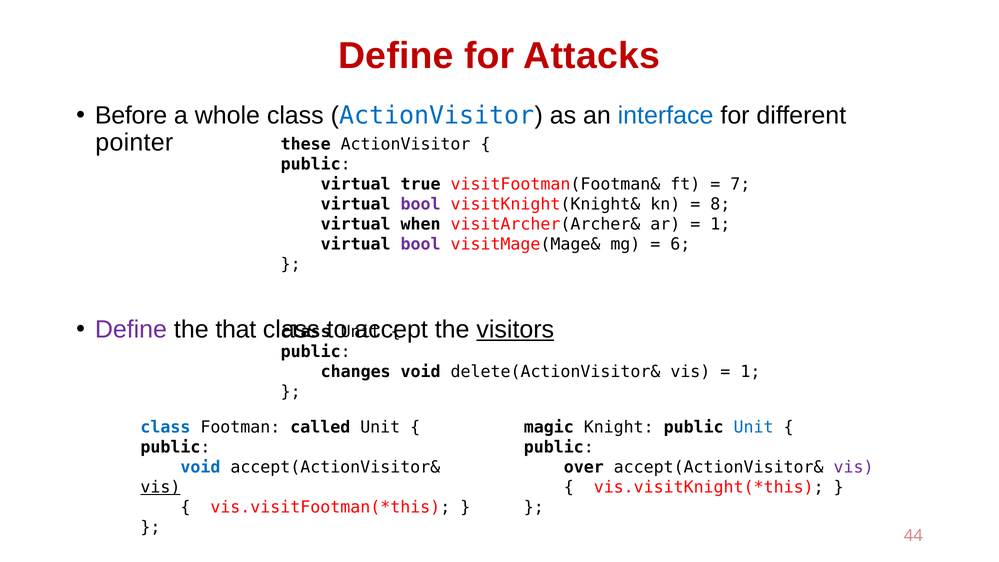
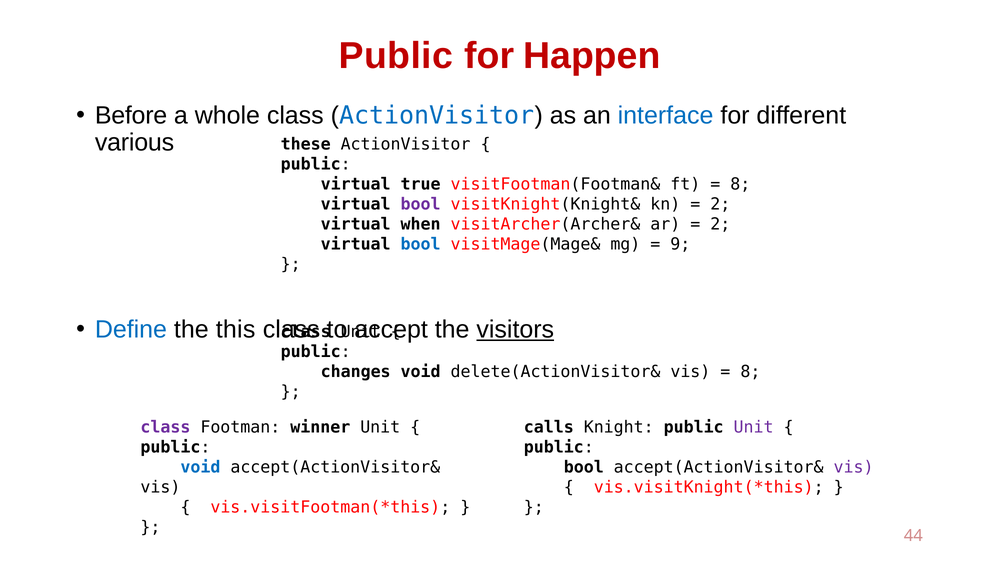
Define: Define -> Public (396, 56)
Attacks: Attacks -> Happen (592, 56)
pointer: pointer -> various (135, 143)
7: 7 -> 8 (740, 184)
8: 8 -> 2 (720, 204)
1: 1 -> 2 (720, 224)
bool colour: purple -> blue (421, 244)
6: 6 -> 9 (680, 244)
Define colour: purple -> blue (131, 330)
that: that -> this (236, 330)
1: 1 -> 8 (750, 372)
class colour: blue -> purple (165, 427)
called: called -> winner (320, 427)
magic: magic -> calls (549, 427)
Unit colour: blue -> purple (754, 427)
over: over -> bool (584, 467)
vis underline: present -> none (160, 487)
